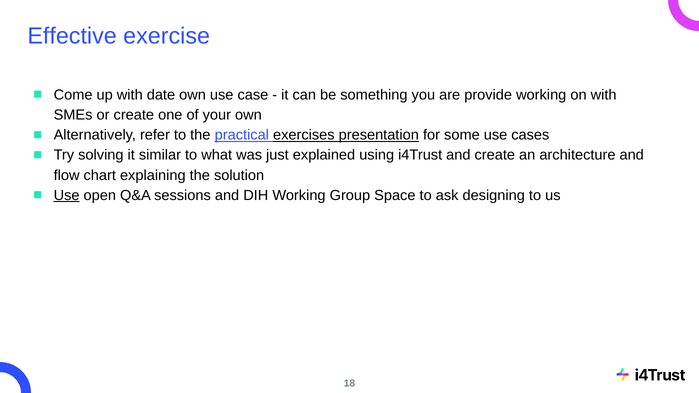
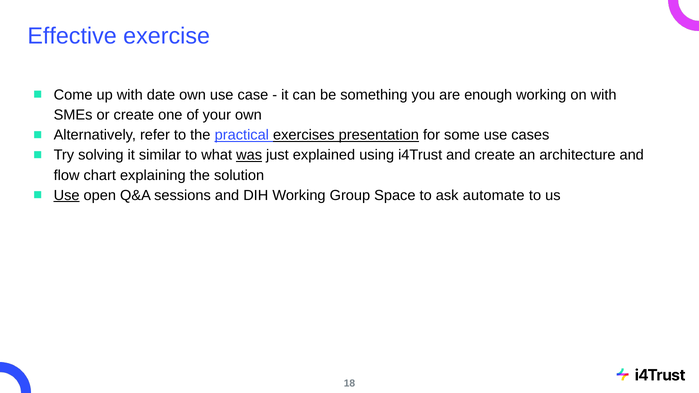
provide: provide -> enough (488, 95)
was underline: none -> present (249, 155)
designing: designing -> automate (494, 195)
